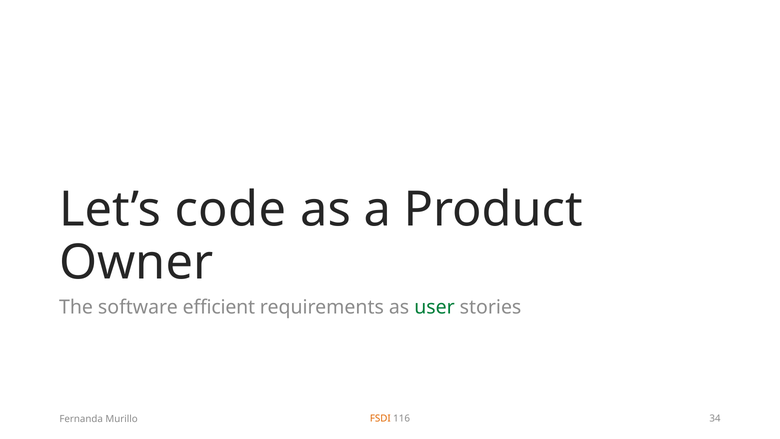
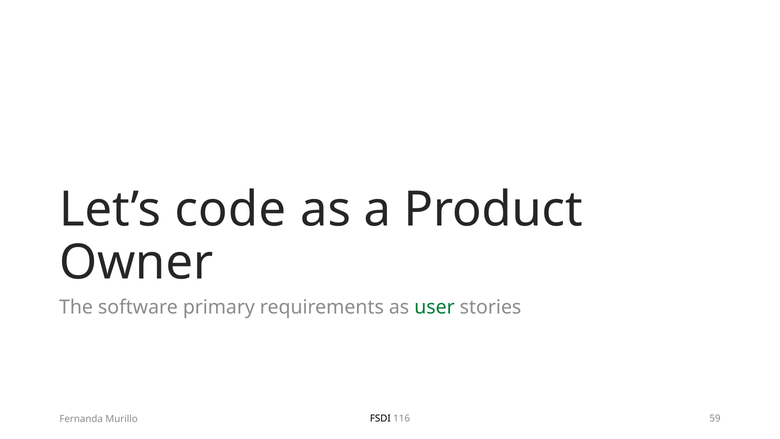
efficient: efficient -> primary (219, 307)
FSDI colour: orange -> black (380, 418)
34: 34 -> 59 (715, 418)
